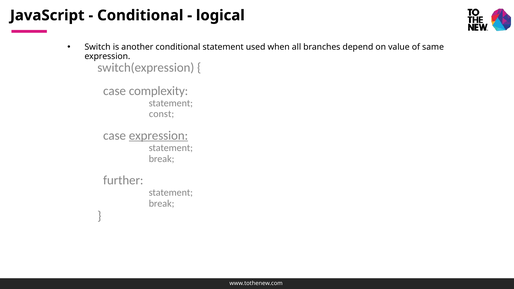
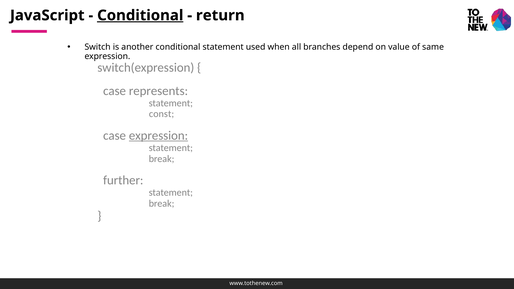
Conditional underline: none -> present (140, 15)
logical: logical -> return (220, 15)
complexity: complexity -> represents (158, 91)
